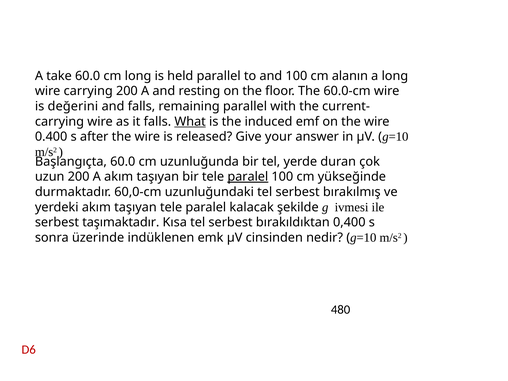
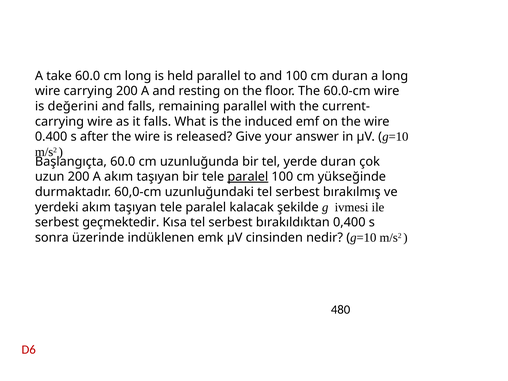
cm alanın: alanın -> duran (350, 76)
What underline: present -> none (190, 122)
taşımaktadır: taşımaktadır -> geçmektedir (121, 222)
